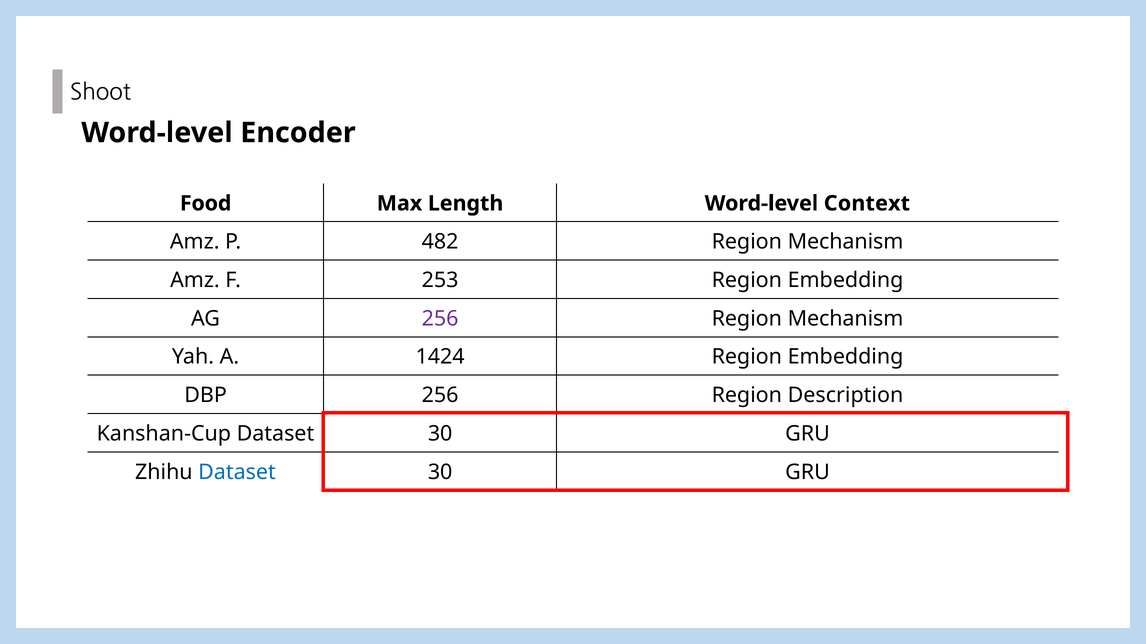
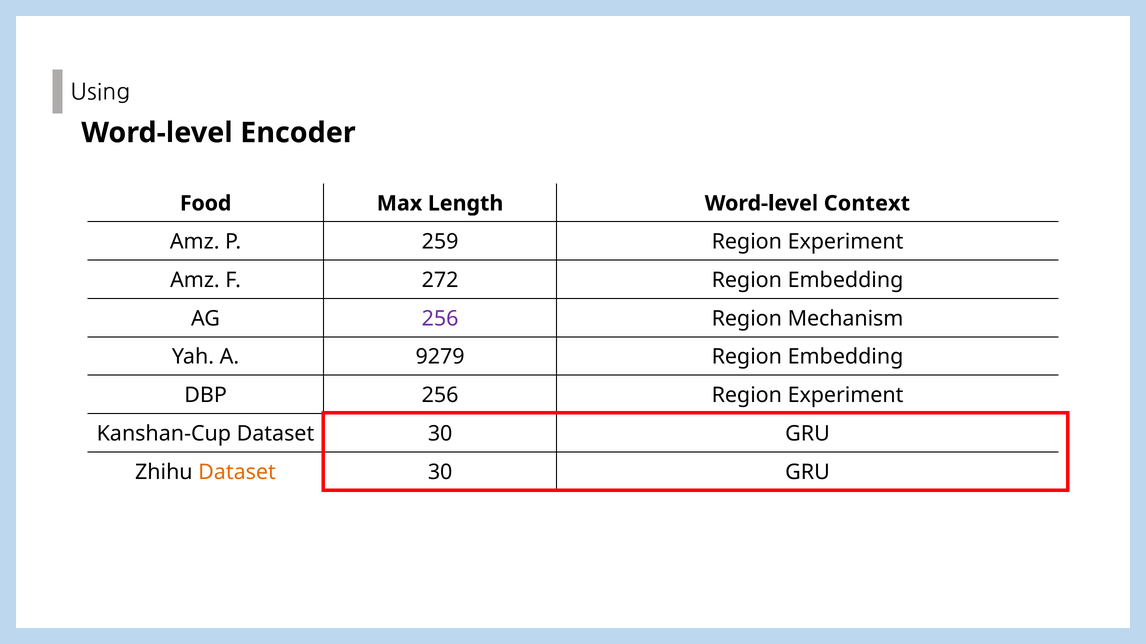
Shoot: Shoot -> Using (100, 92)
482: 482 -> 259 (440, 242)
Mechanism: Mechanism -> Experiment (846, 242)
253: 253 -> 272 (440, 280)
1424: 1424 -> 9279 (440, 357)
256 Region Description: Description -> Experiment (846, 396)
Dataset colour: blue -> orange (237, 472)
